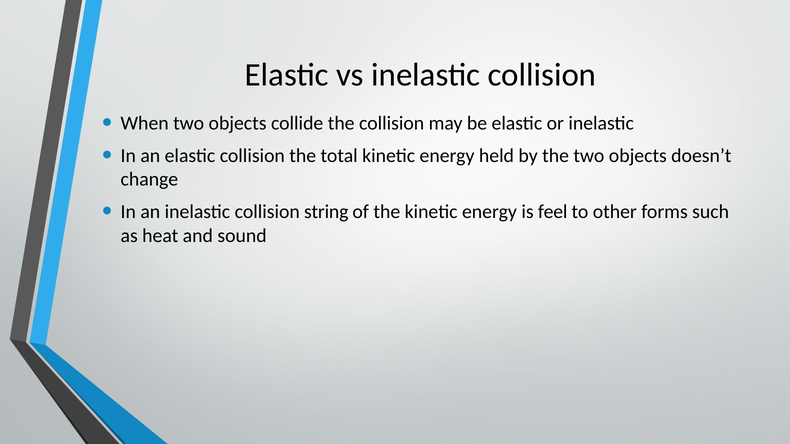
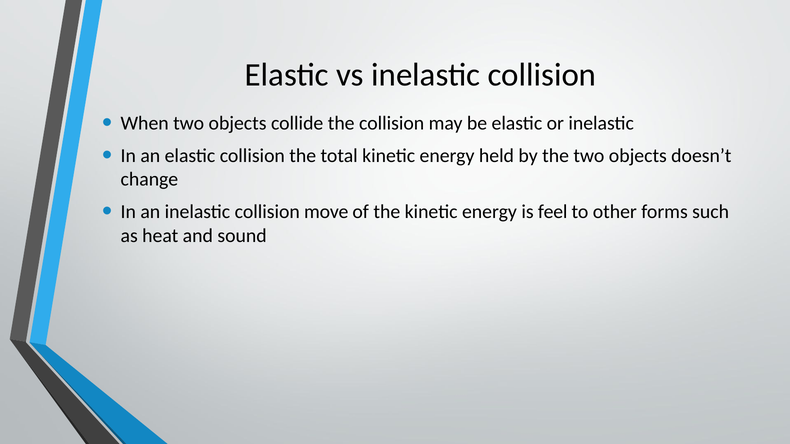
string: string -> move (326, 212)
